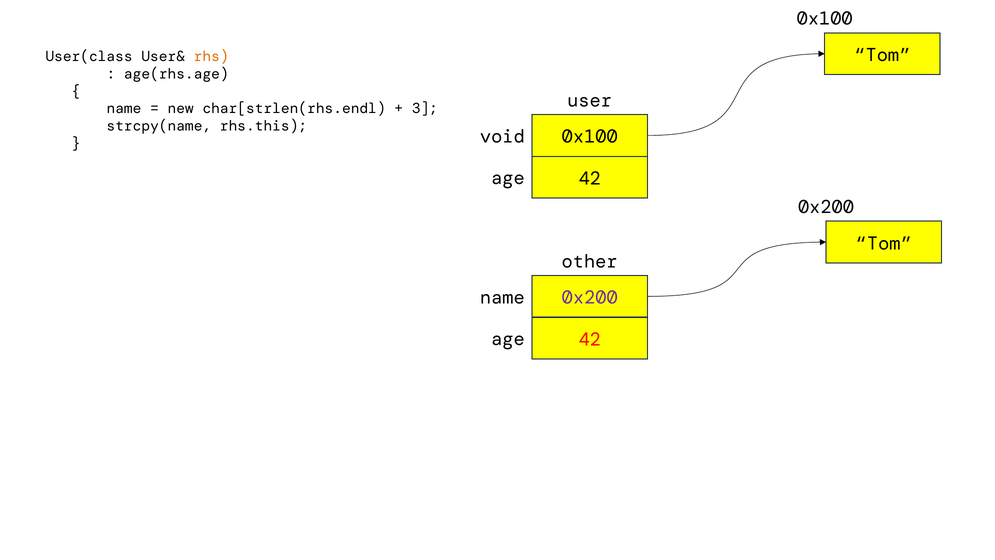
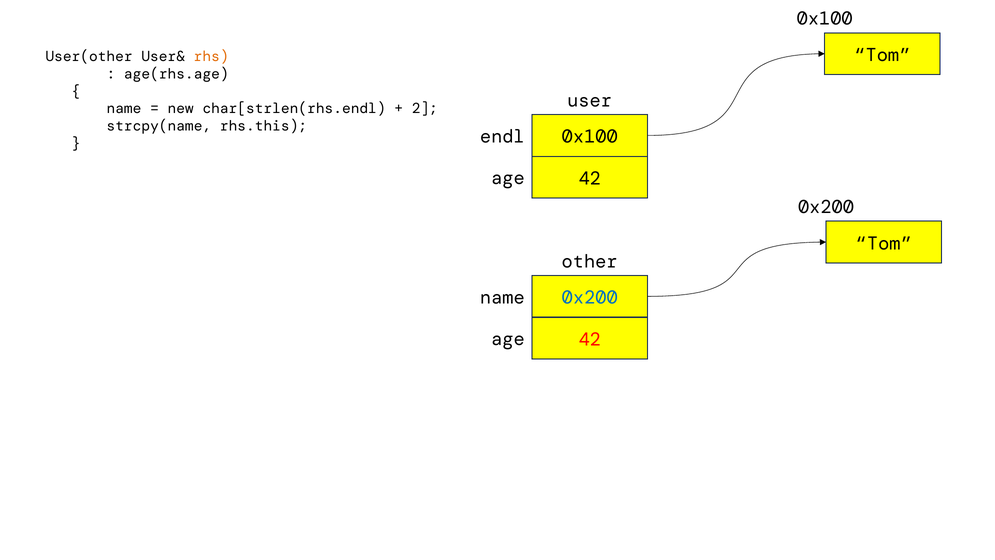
User(class: User(class -> User(other (89, 56)
3: 3 -> 2 (425, 109)
void: void -> endl (502, 136)
0x200 colour: purple -> blue (590, 298)
